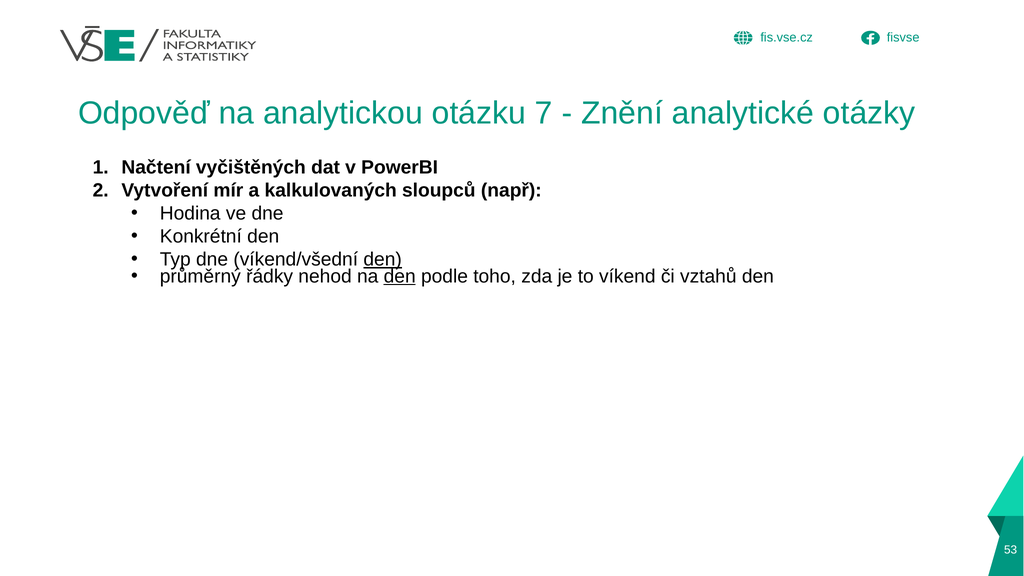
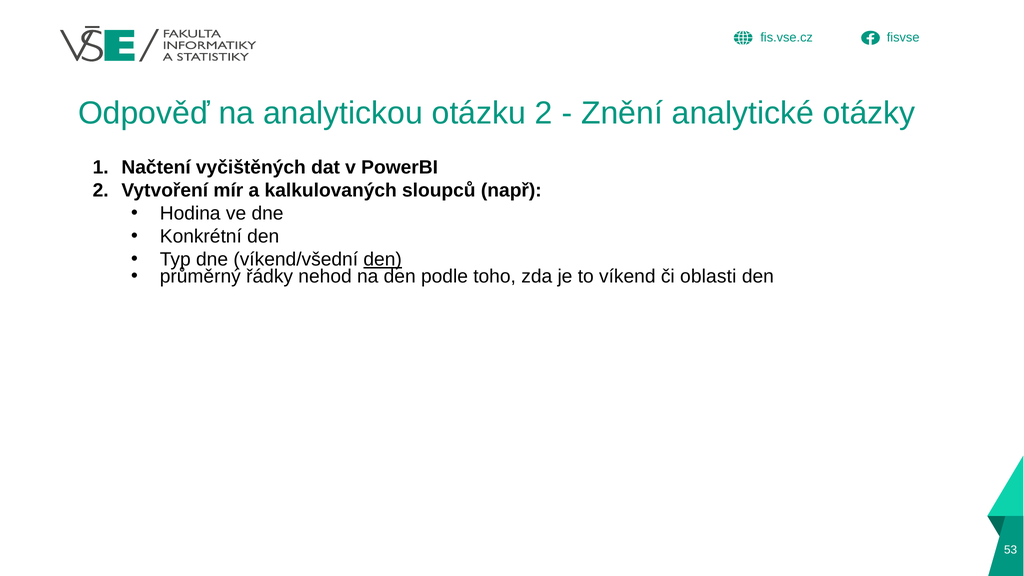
otázku 7: 7 -> 2 (544, 113)
den underline: present -> none (400, 276)
vztahů: vztahů -> oblasti (708, 276)
